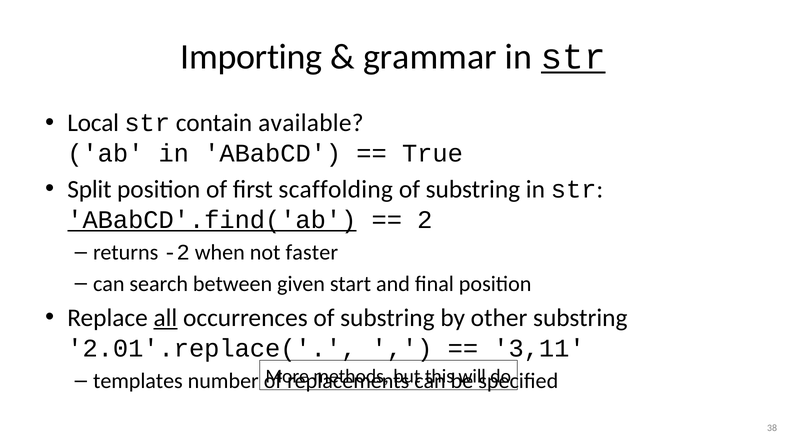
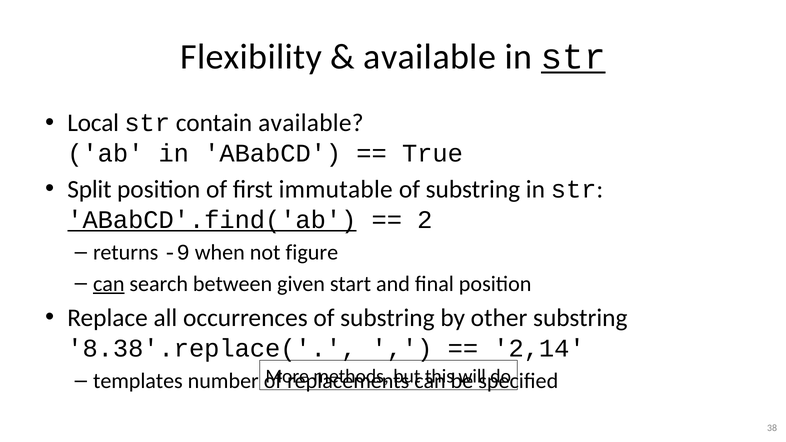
Importing: Importing -> Flexibility (251, 57)
grammar: grammar -> available (430, 57)
scaffolding: scaffolding -> immutable (336, 189)
-2: -2 -> -9 (177, 253)
faster: faster -> figure (312, 253)
can underline: none -> present (109, 284)
all underline: present -> none (165, 318)
2.01'.replace(: 2.01'.replace( -> 8.38'.replace( (212, 348)
3,11: 3,11 -> 2,14 (539, 348)
